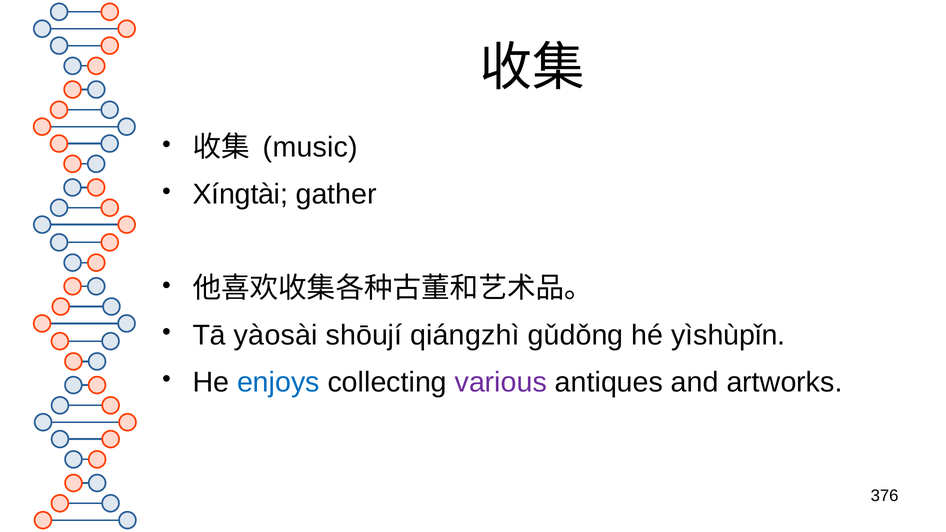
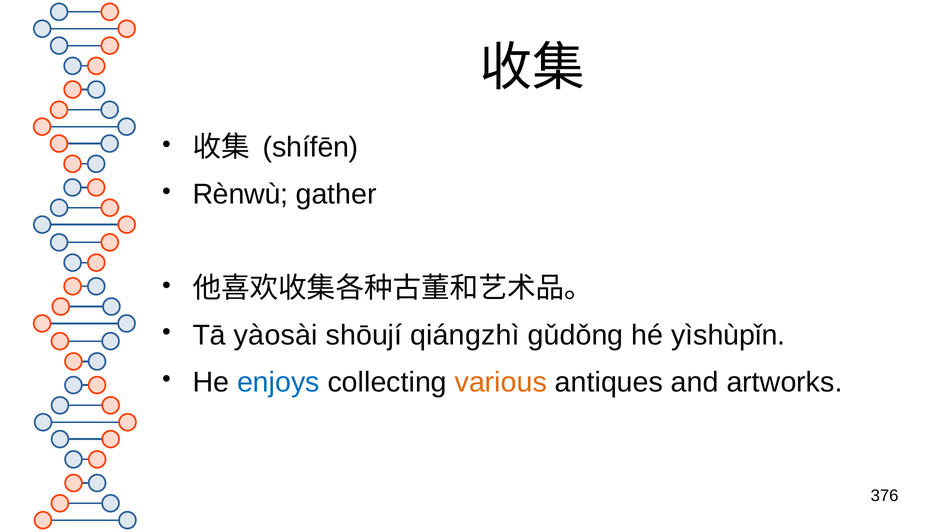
music: music -> shífēn (311, 148)
Xíngtài: Xíngtài -> Rènwù (240, 195)
various colour: purple -> orange (501, 382)
